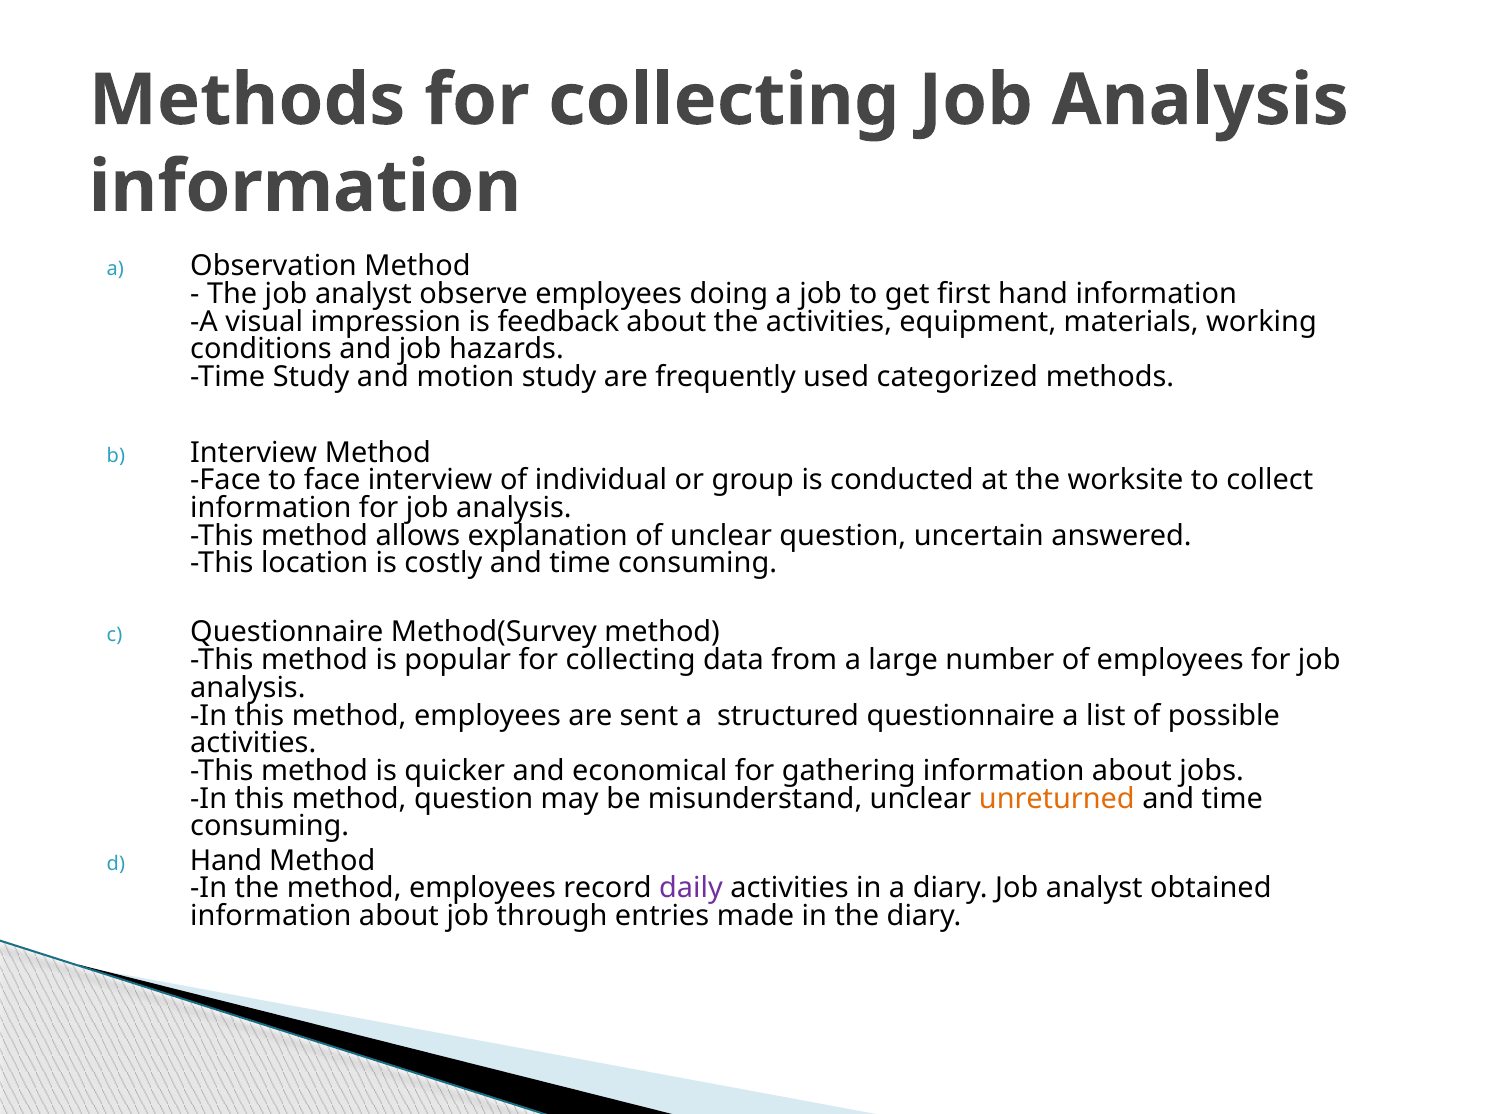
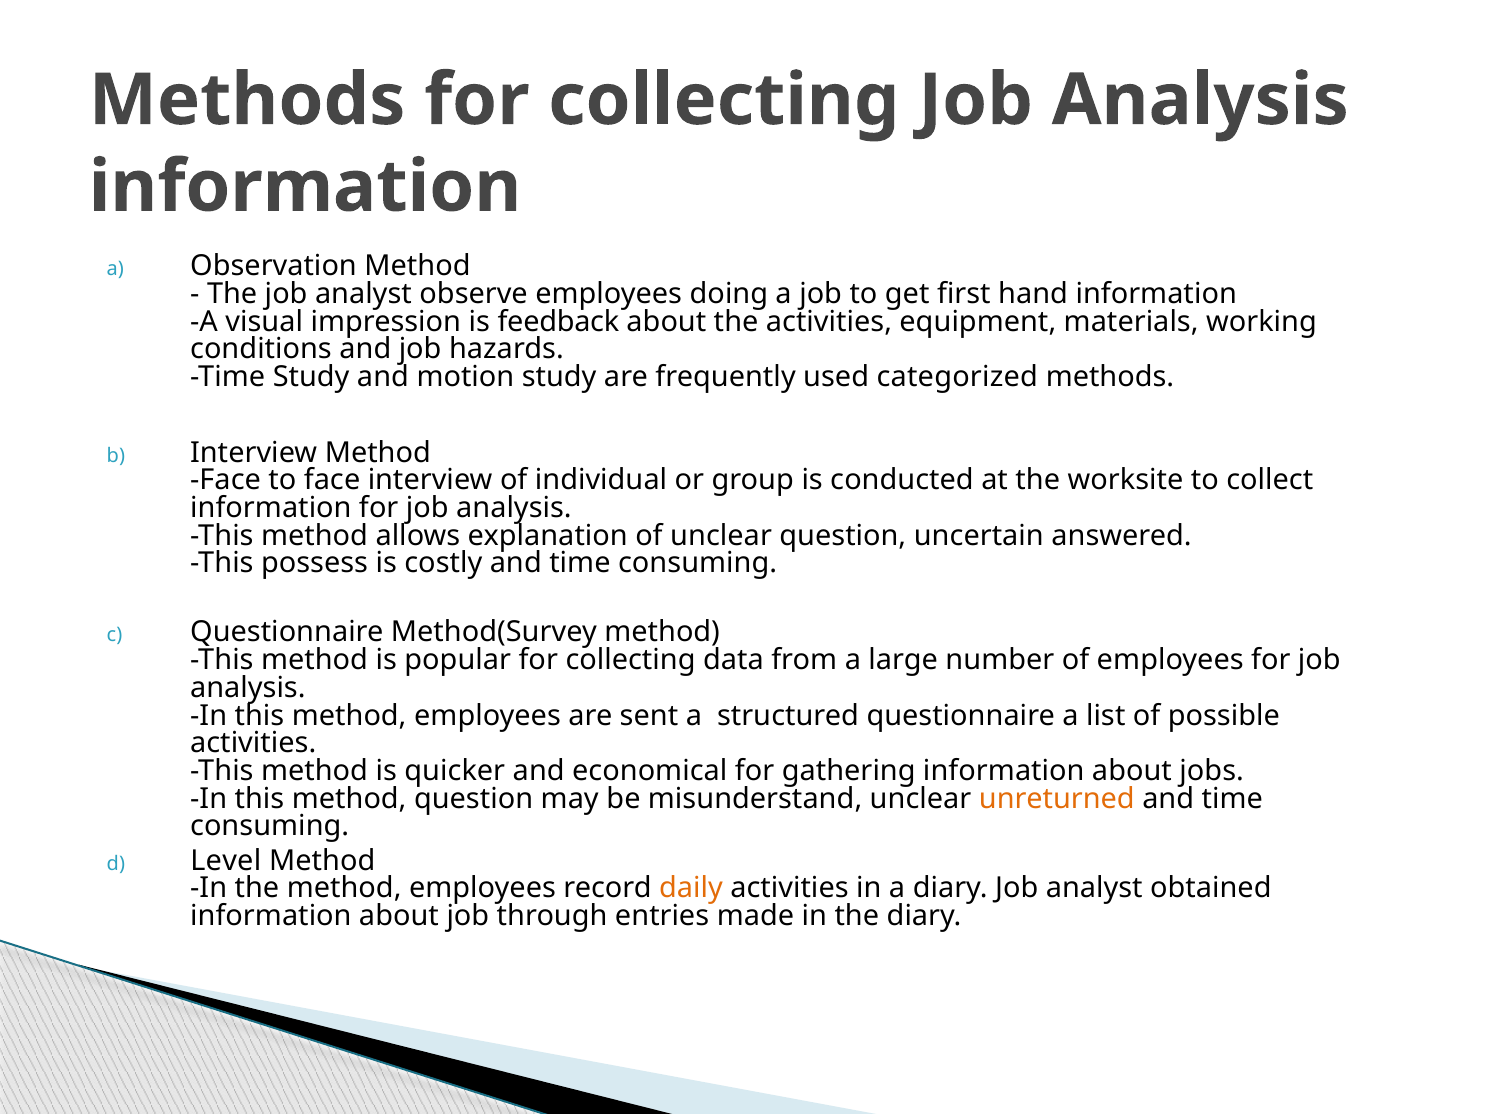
location: location -> possess (315, 563)
Hand: Hand -> Level (226, 860)
daily colour: purple -> orange (691, 888)
